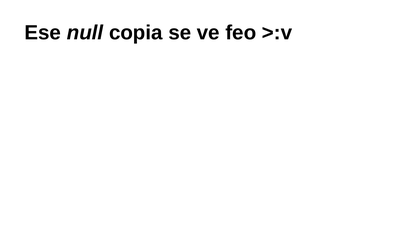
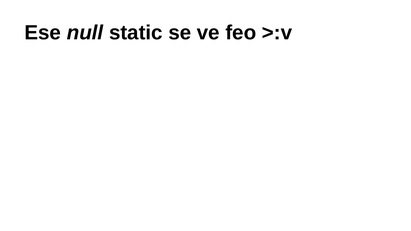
copia: copia -> static (136, 33)
